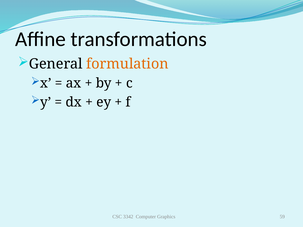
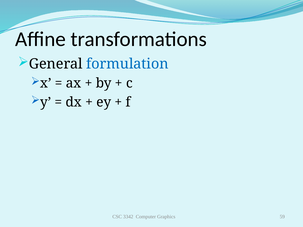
formulation colour: orange -> blue (127, 64)
